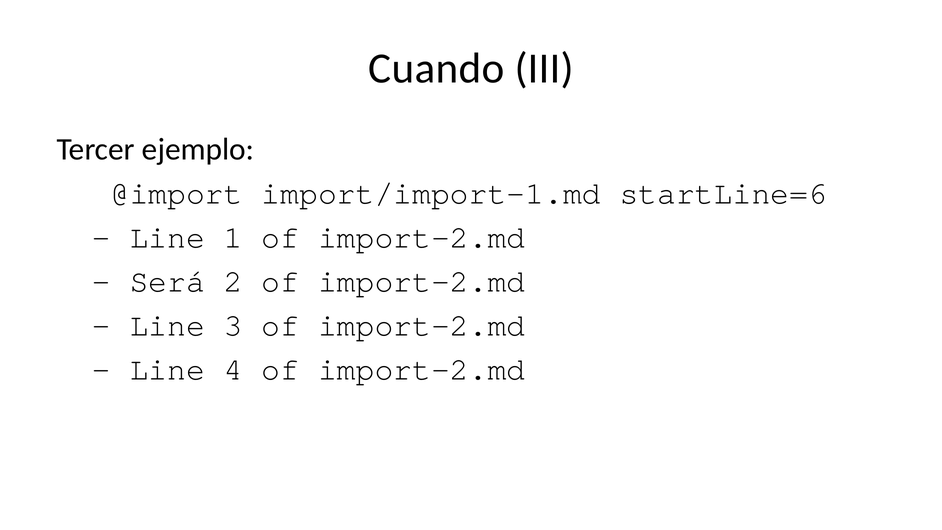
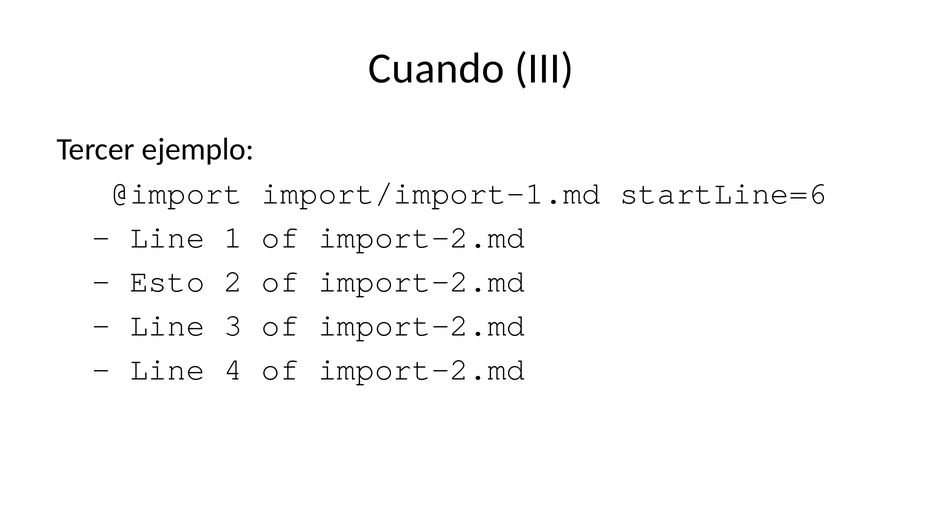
Será: Será -> Esto (167, 281)
